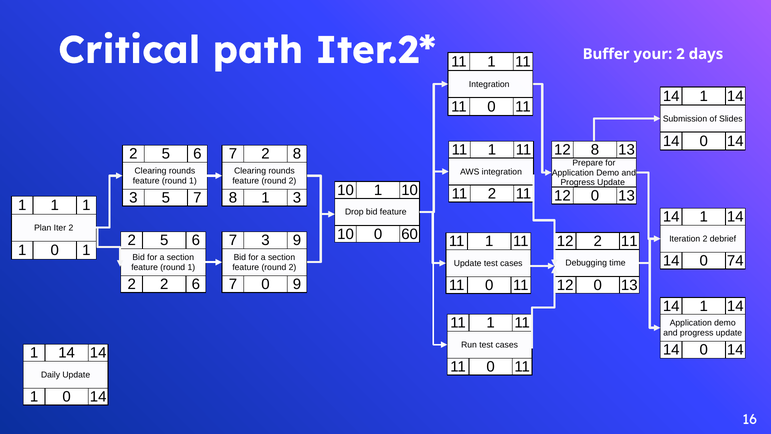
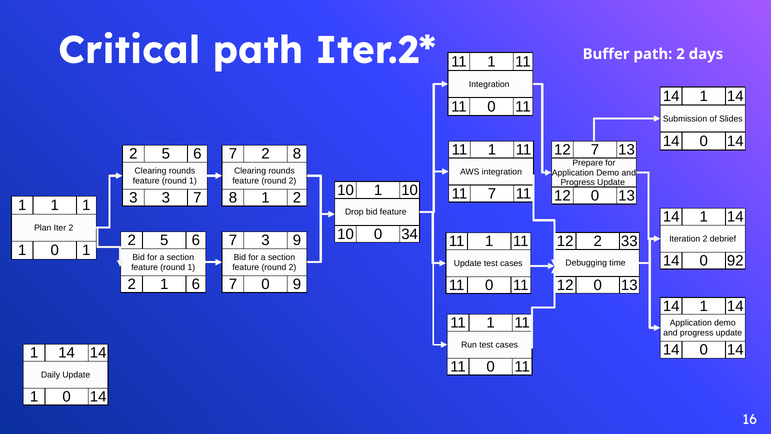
Buffer your: your -> path (653, 54)
12 8: 8 -> 7 (595, 150)
11 2: 2 -> 7 (492, 194)
3 5: 5 -> 3 (166, 198)
8 1 3: 3 -> 2 (297, 198)
60: 60 -> 34 (410, 234)
12 2 11: 11 -> 33 (629, 241)
74: 74 -> 92 (735, 261)
2: 2 -> 1 (164, 284)
